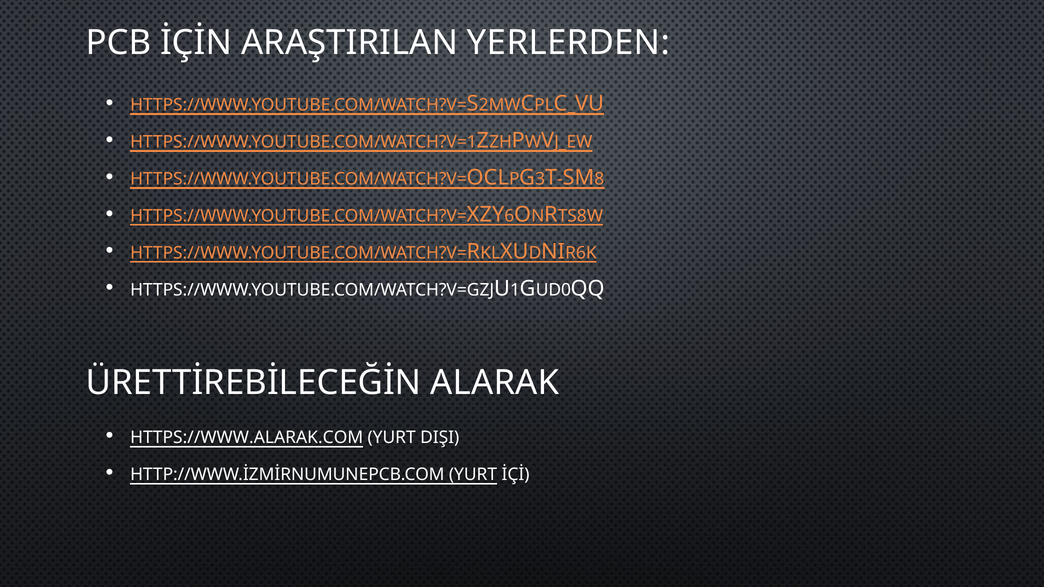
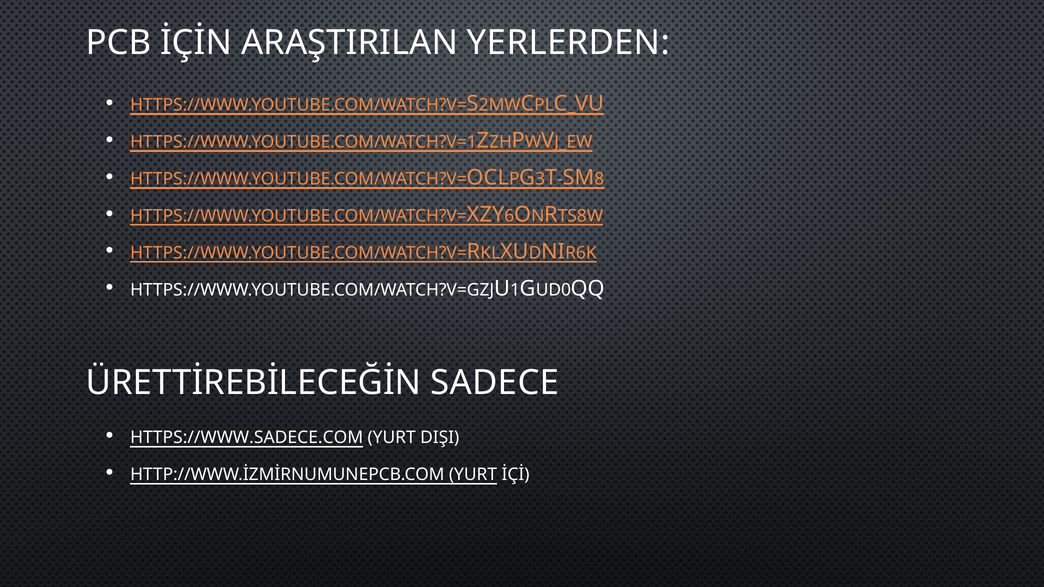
ALARAK: ALARAK -> SADECE (495, 383)
HTTPS://WWW.ALARAK.COM: HTTPS://WWW.ALARAK.COM -> HTTPS://WWW.SADECE.COM (247, 438)
